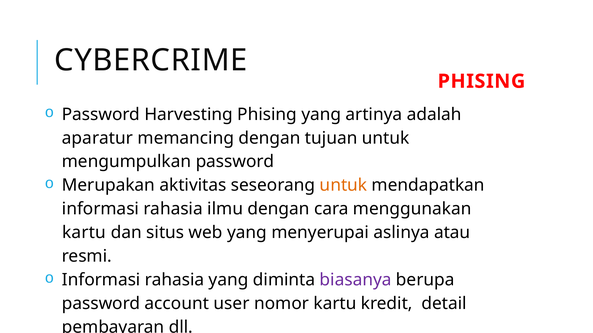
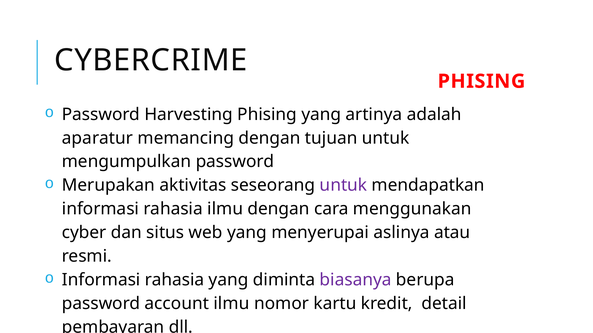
untuk colour: orange -> purple (343, 186)
kartu: kartu -> cyber (84, 233)
account user: user -> ilmu (231, 304)
